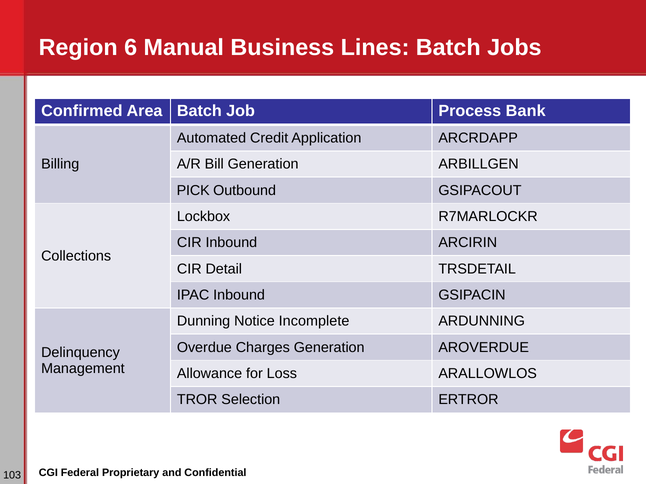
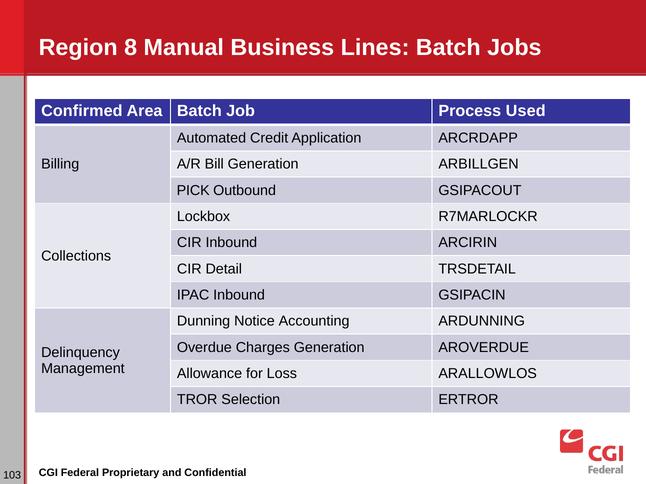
6: 6 -> 8 (131, 48)
Bank: Bank -> Used (526, 111)
Incomplete: Incomplete -> Accounting (314, 322)
